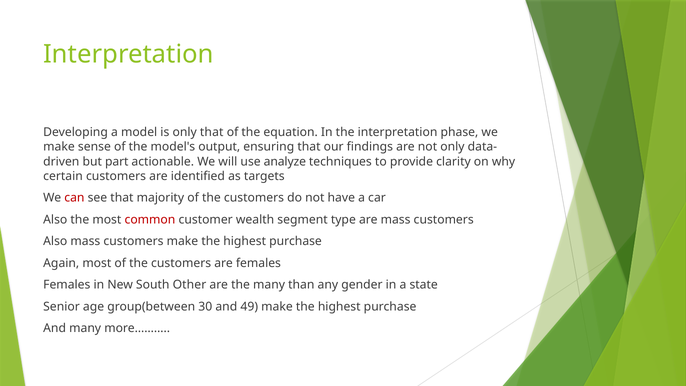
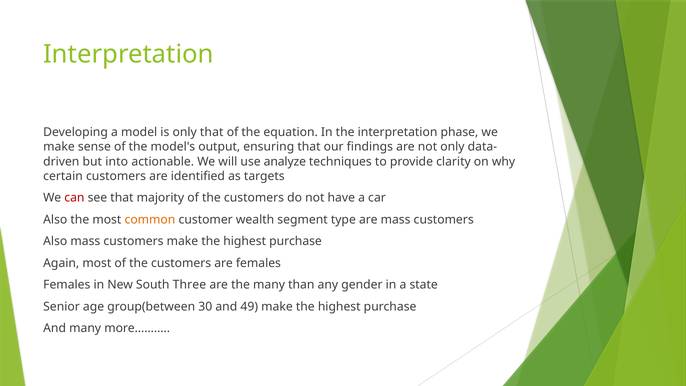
part: part -> into (117, 161)
common colour: red -> orange (150, 220)
Other: Other -> Three (189, 285)
